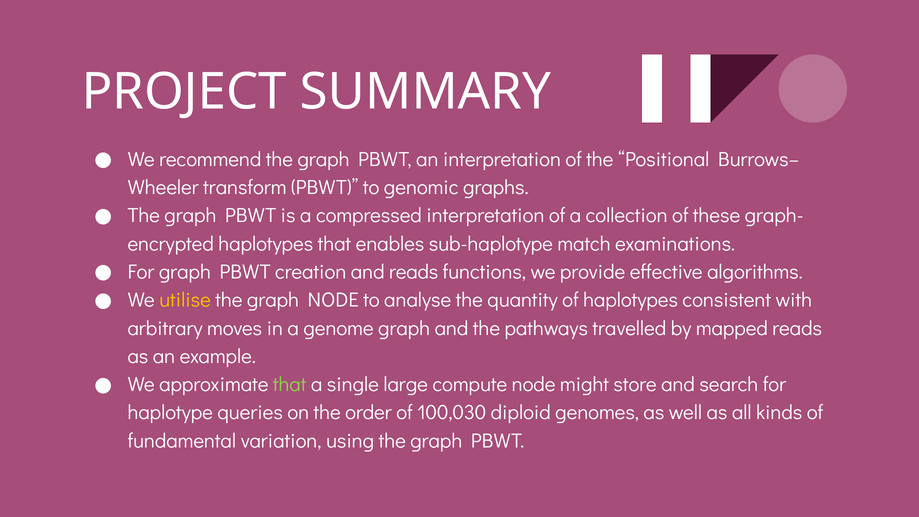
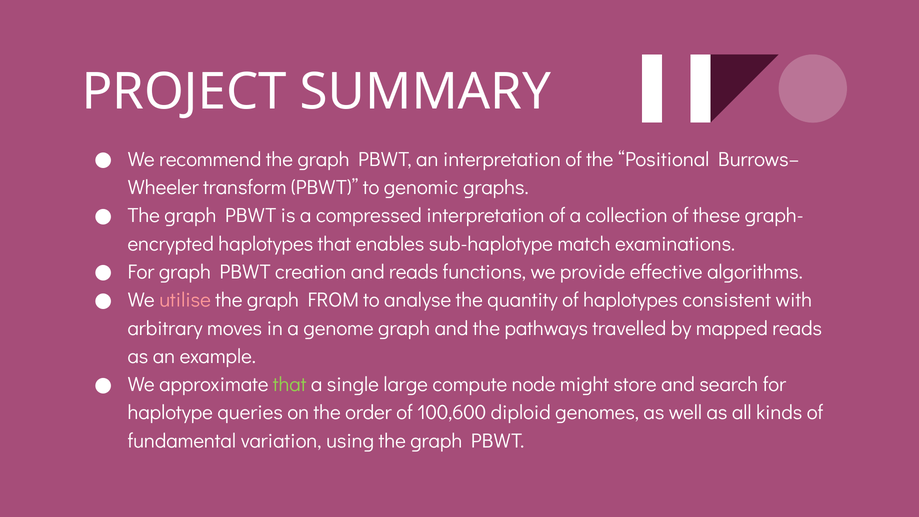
utilise colour: yellow -> pink (185, 300)
graph NODE: NODE -> FROM (333, 300)
100,030: 100,030 -> 100,600 (452, 413)
